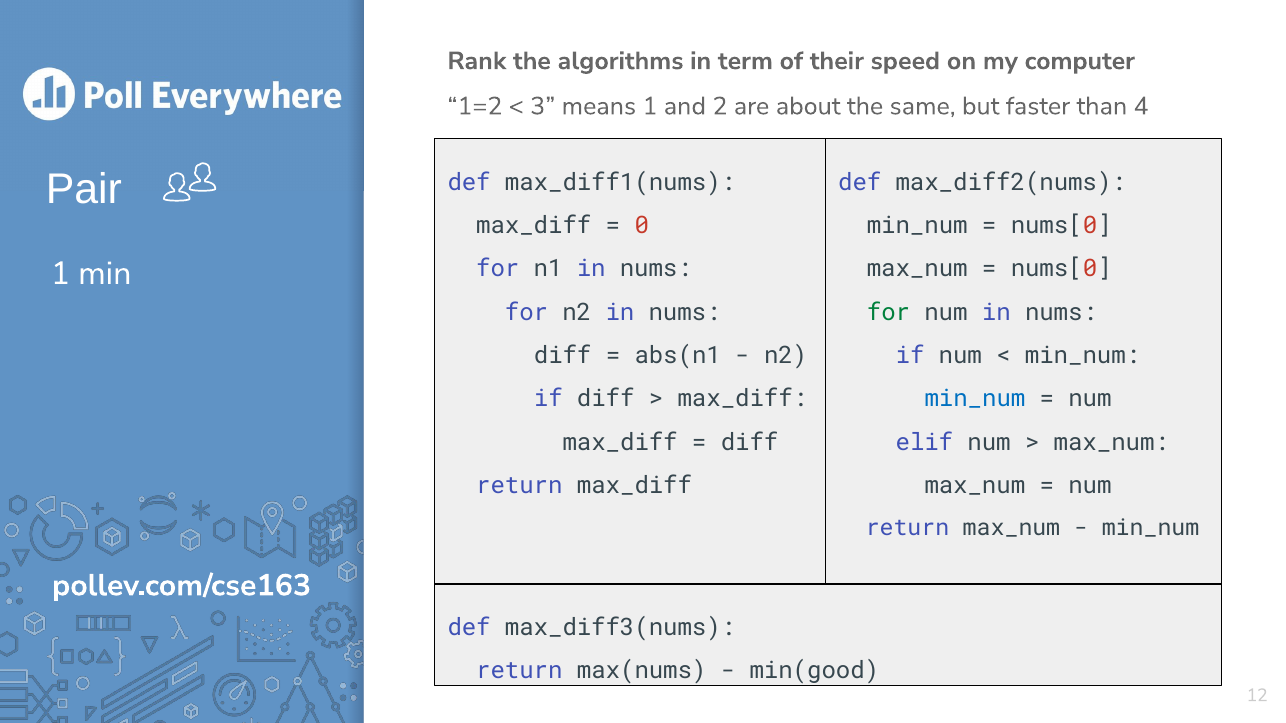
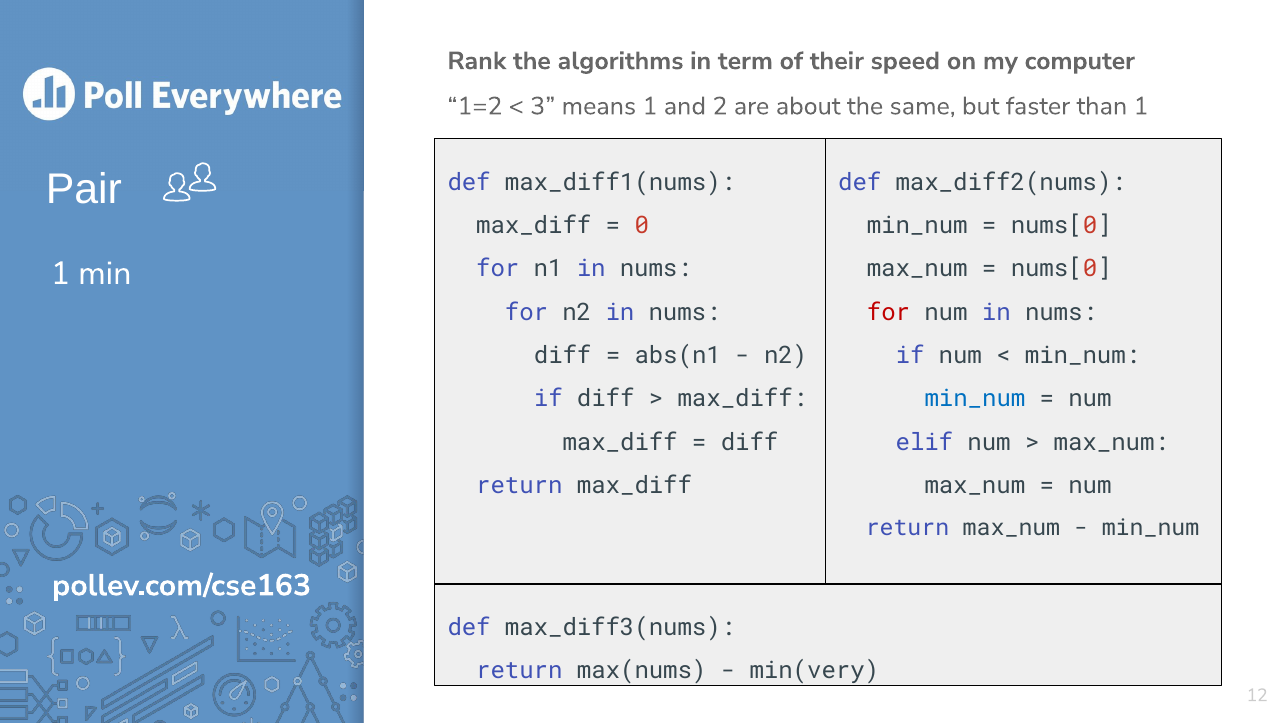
than 4: 4 -> 1 (1141, 106)
for colour: green -> red (888, 312)
min(good: min(good -> min(very (814, 671)
